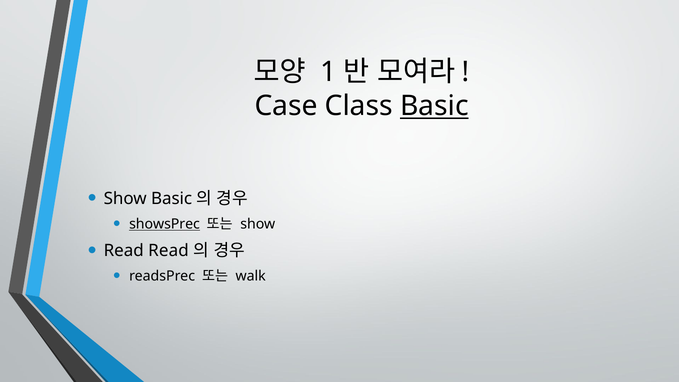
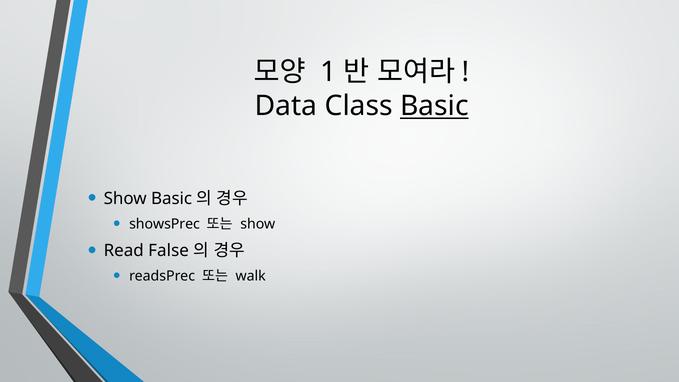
Case: Case -> Data (286, 106)
showsPrec underline: present -> none (165, 224)
Read Read: Read -> False (169, 251)
